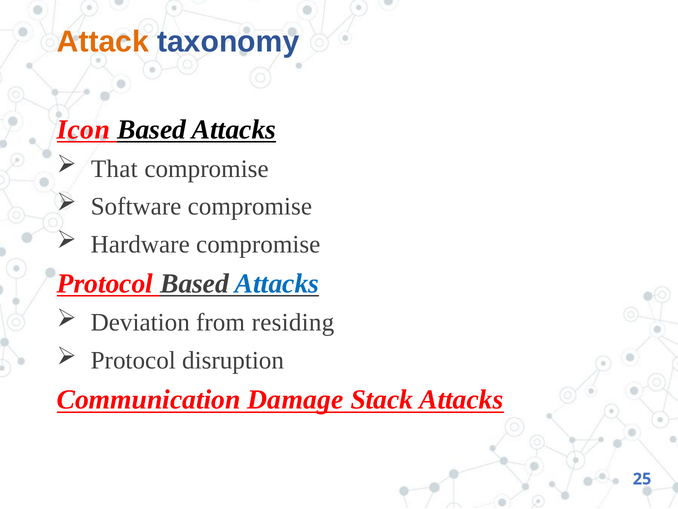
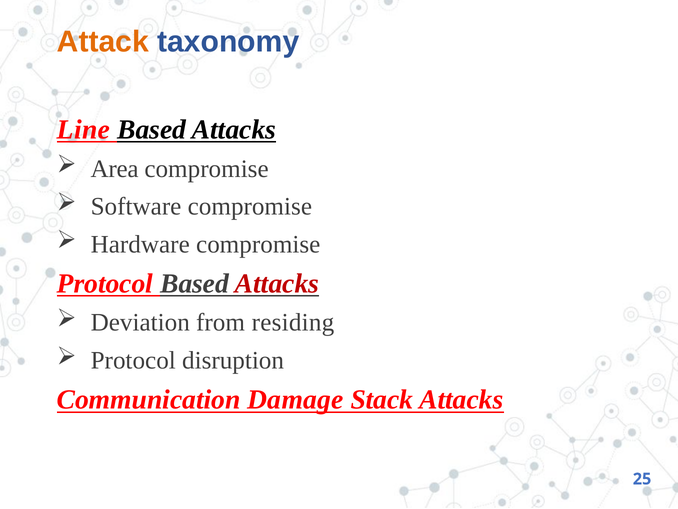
Icon: Icon -> Line (83, 130)
That: That -> Area (115, 169)
Attacks colour: blue -> red (277, 283)
